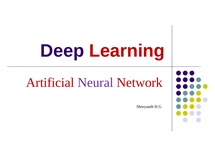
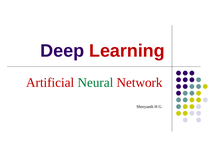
Neural colour: purple -> green (95, 82)
